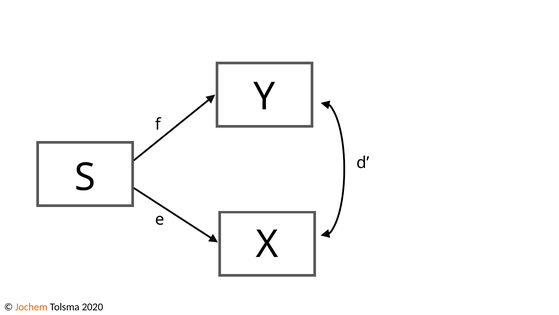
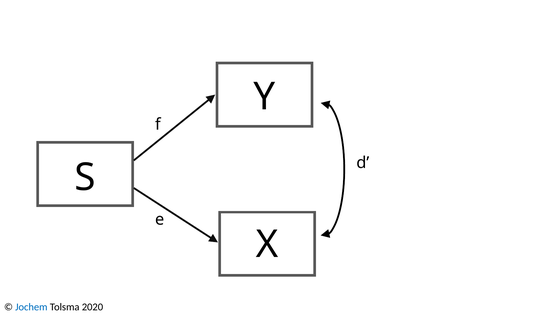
Jochem colour: orange -> blue (31, 307)
